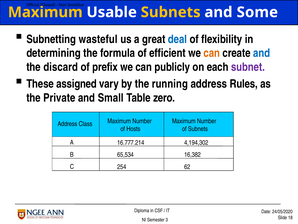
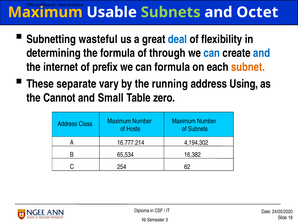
Subnets colour: yellow -> light green (171, 12)
Some: Some -> Octet (257, 12)
efficient: efficient -> through (167, 53)
can colour: orange -> blue (212, 53)
discard: discard -> internet (61, 67)
can publicly: publicly -> formula (172, 67)
subnet colour: purple -> orange (248, 67)
assigned: assigned -> separate (76, 84)
Rules: Rules -> Using (244, 84)
Private: Private -> Cannot (59, 98)
